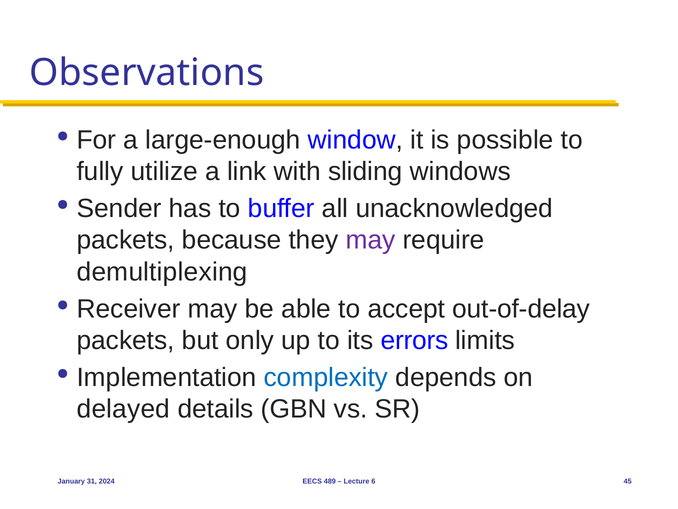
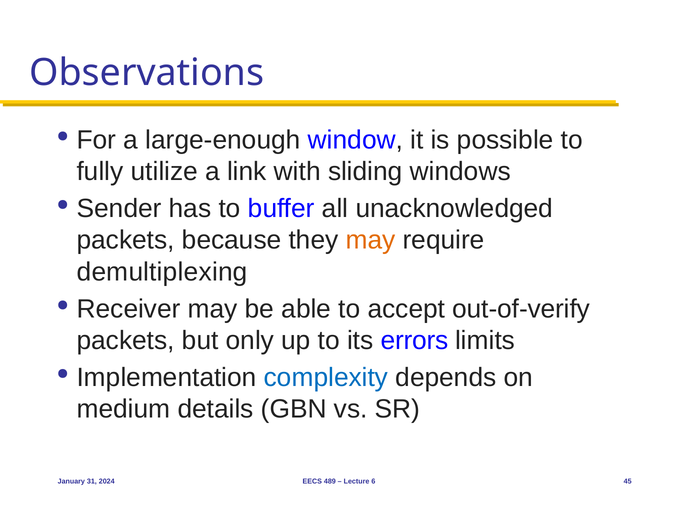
may colour: purple -> orange (371, 240)
out-of-delay: out-of-delay -> out-of-verify (521, 309)
delayed: delayed -> medium (124, 409)
